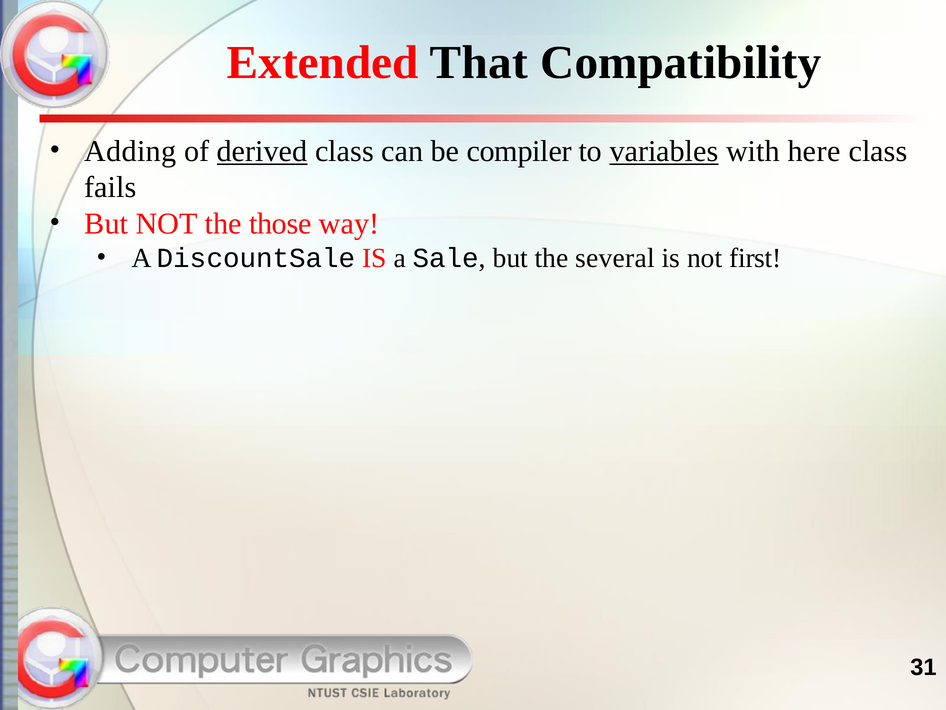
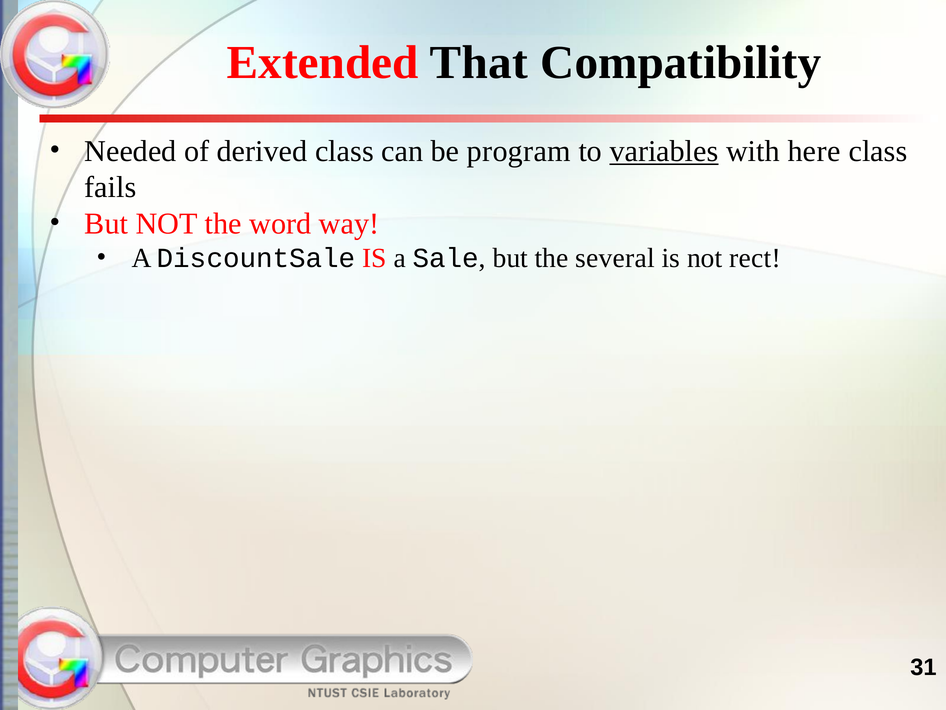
Adding: Adding -> Needed (130, 151)
derived underline: present -> none (262, 151)
compiler: compiler -> program (519, 151)
those: those -> word (280, 224)
first: first -> rect (755, 258)
